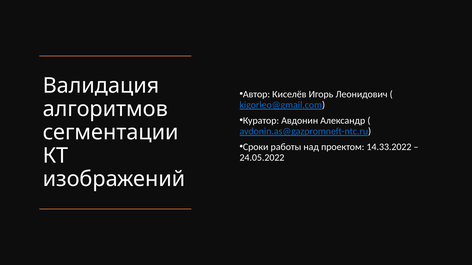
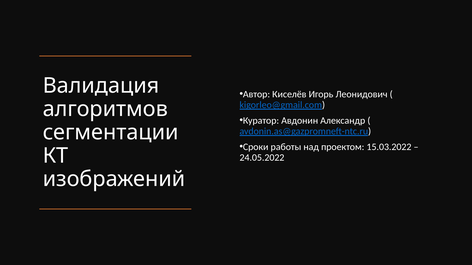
14.33.2022: 14.33.2022 -> 15.03.2022 (389, 147)
